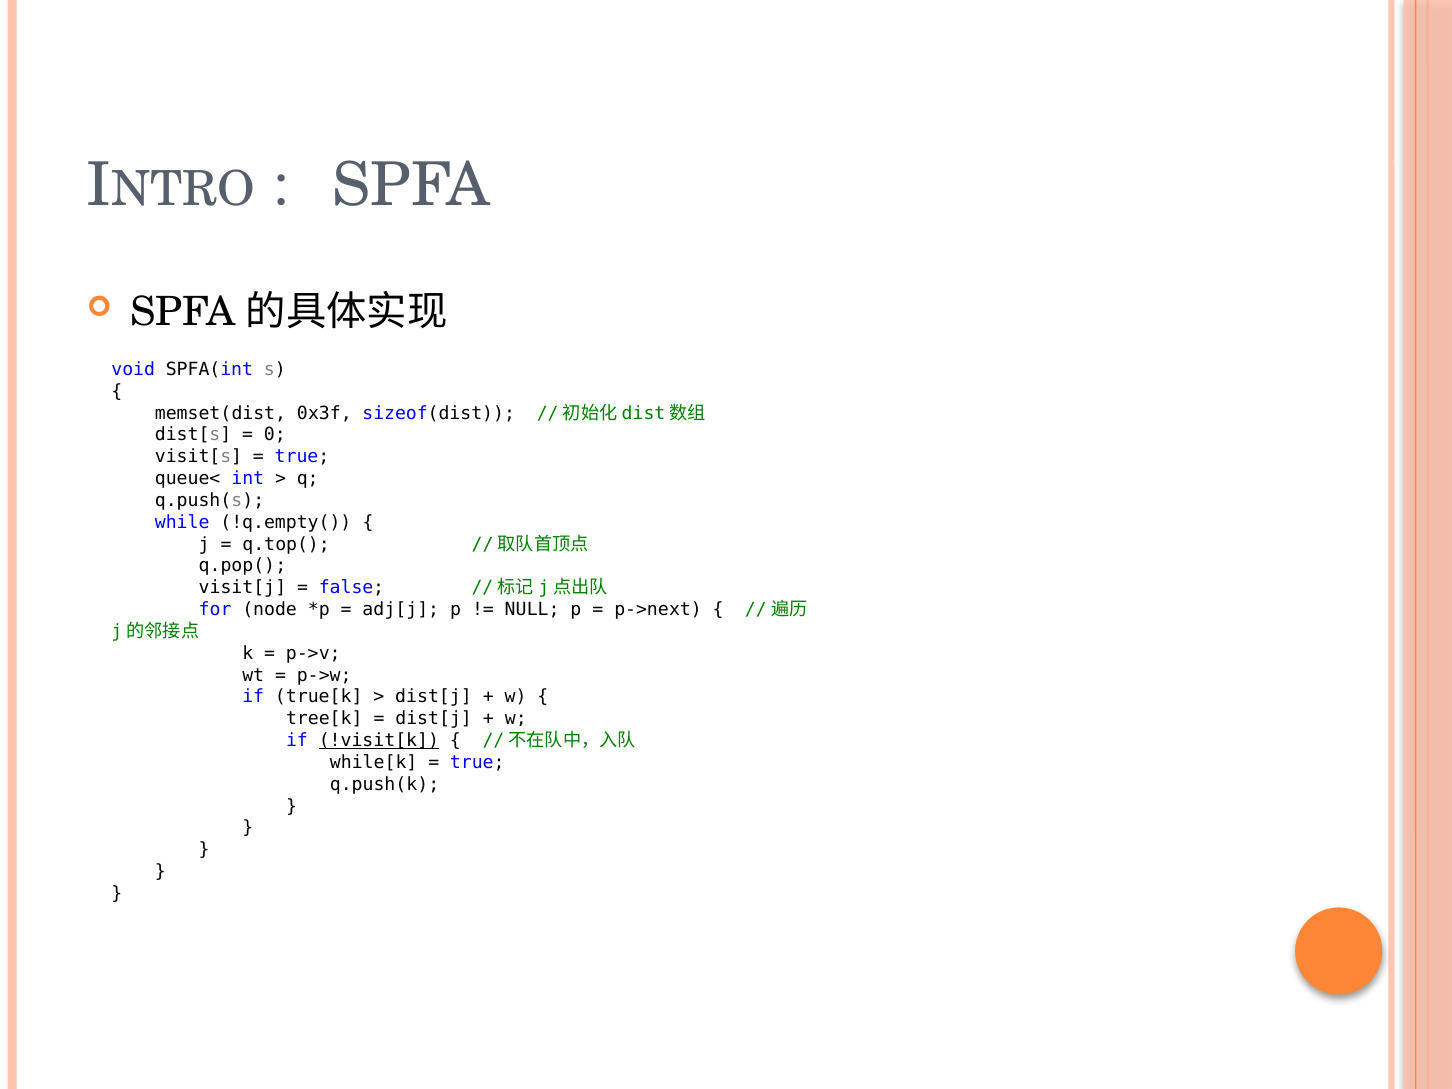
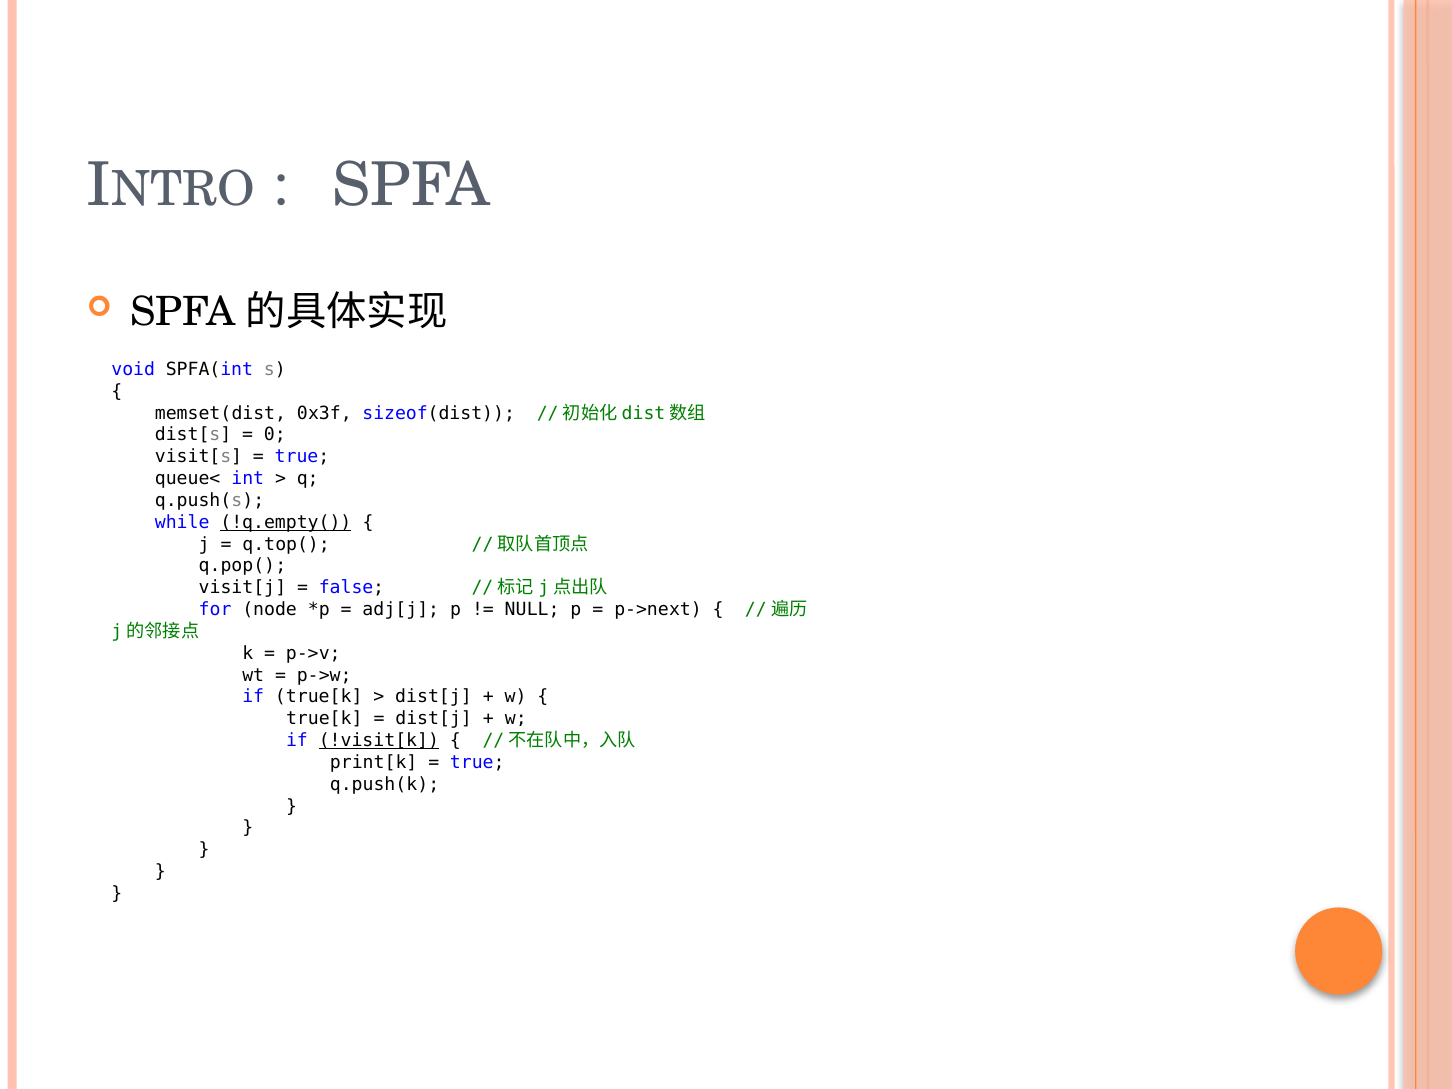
!q.empty( underline: none -> present (286, 522)
tree[k: tree[k -> true[k (324, 719)
while[k: while[k -> print[k (374, 762)
